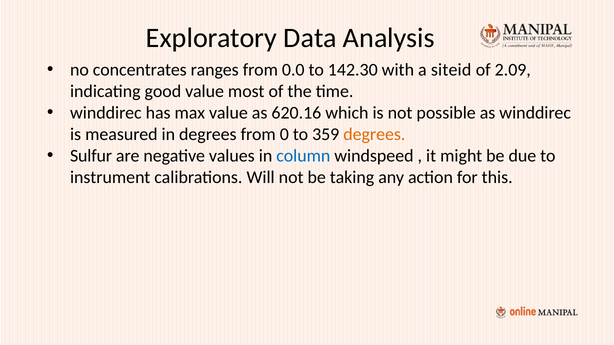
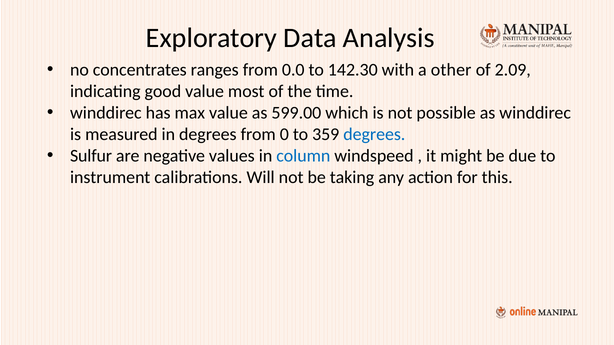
siteid: siteid -> other (451, 70)
620.16: 620.16 -> 599.00 (296, 113)
degrees colour: orange -> blue (374, 135)
